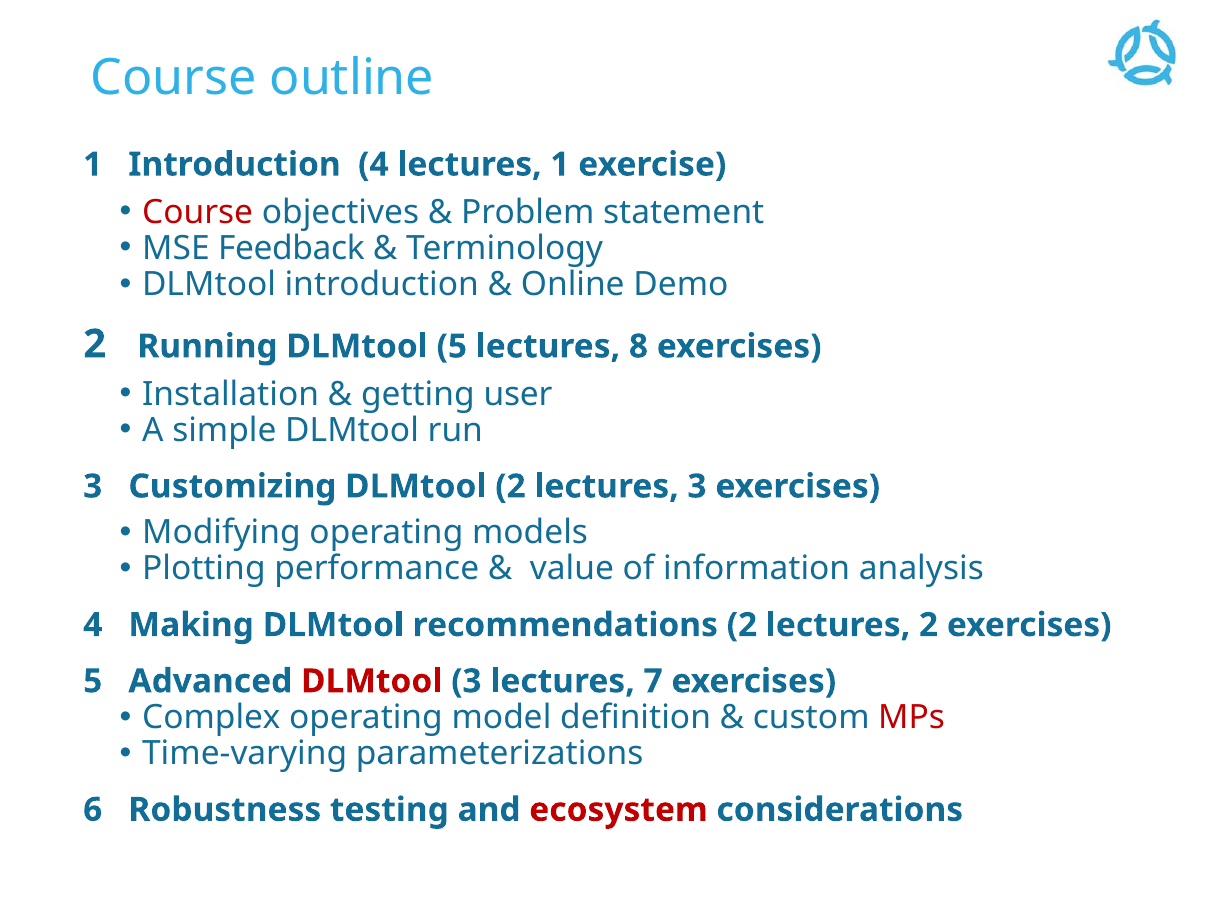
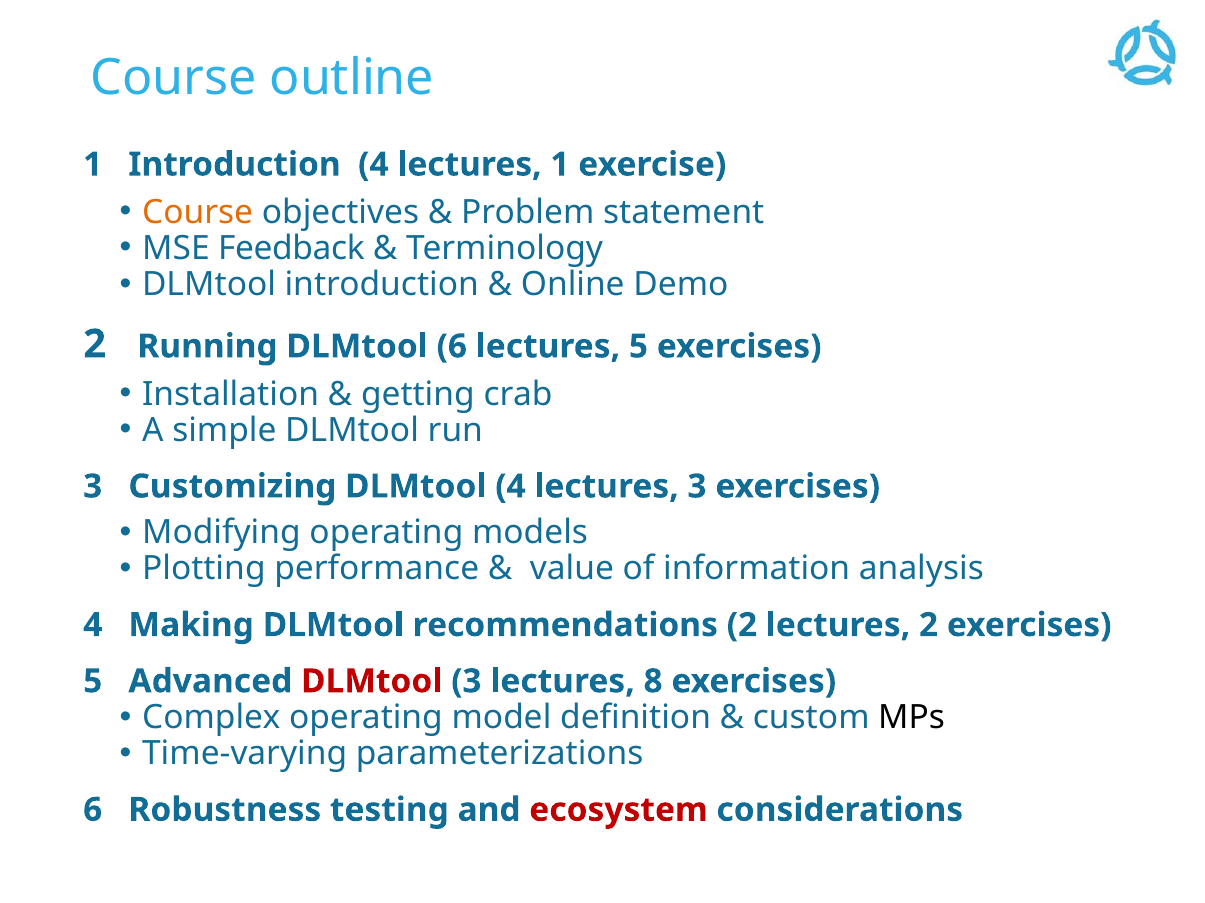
Course colour: red -> orange (198, 212)
DLMtool 5: 5 -> 6 (452, 347)
lectures 8: 8 -> 5 (638, 347)
user: user -> crab (518, 394)
DLMtool 2: 2 -> 4 (510, 487)
7: 7 -> 8 (653, 682)
MPs colour: red -> black (912, 718)
